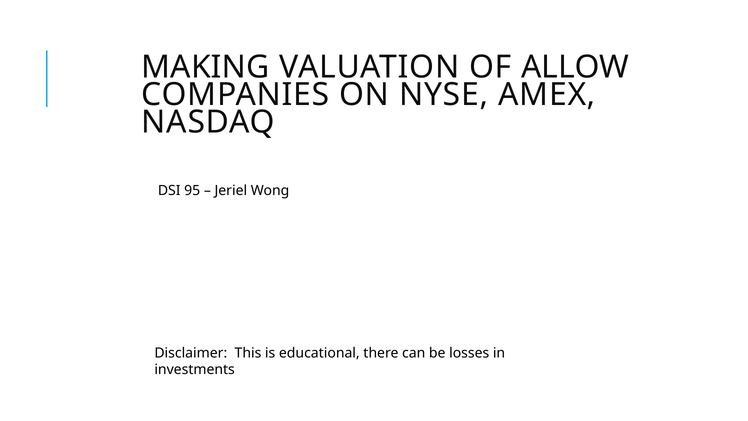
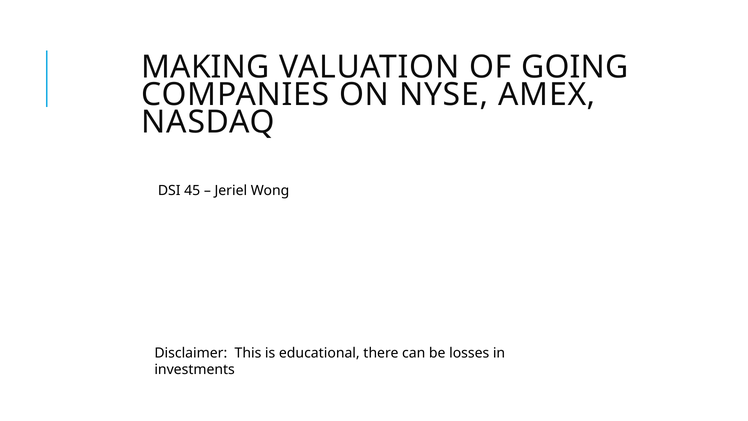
ALLOW: ALLOW -> GOING (575, 67)
95: 95 -> 45 (192, 190)
